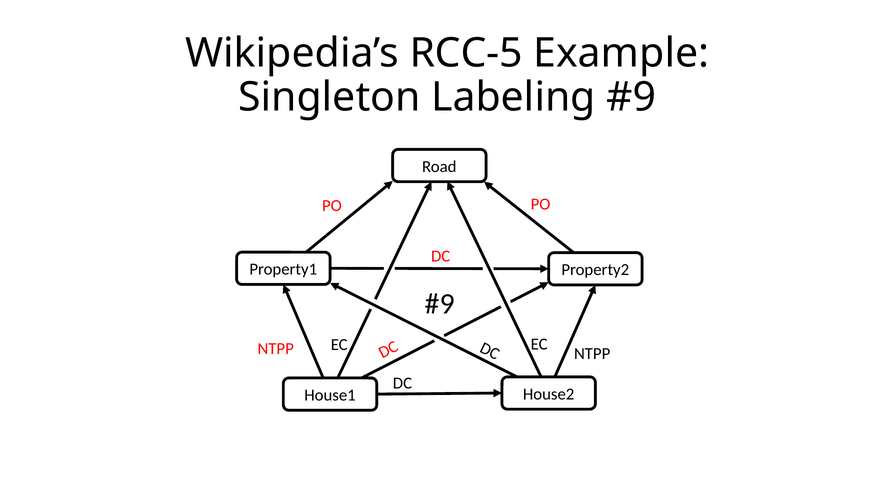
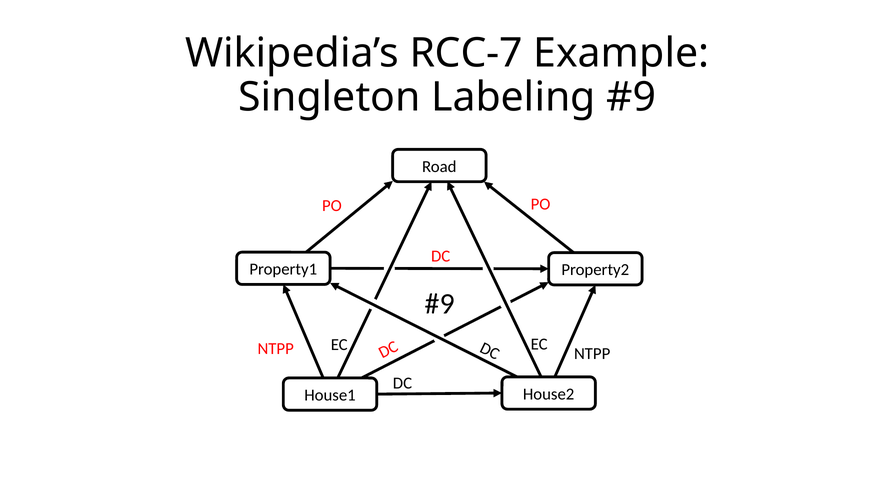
RCC-5: RCC-5 -> RCC-7 (466, 53)
